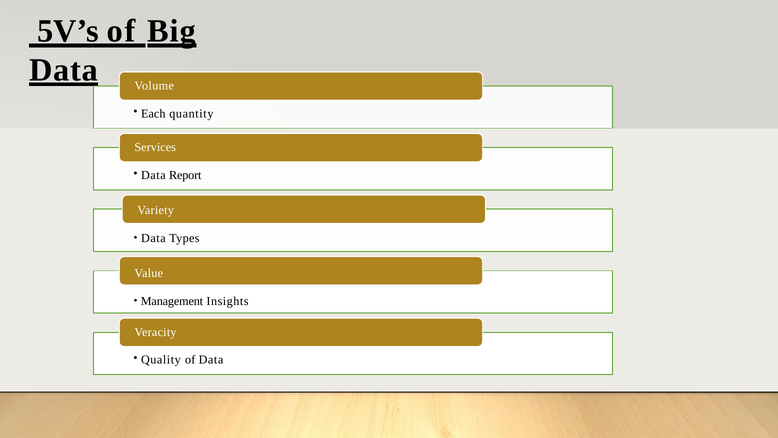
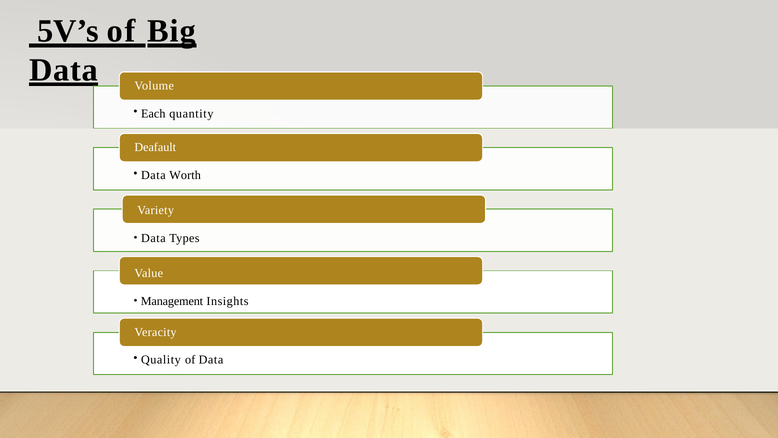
Services: Services -> Deafault (155, 147)
Report: Report -> Worth (185, 175)
